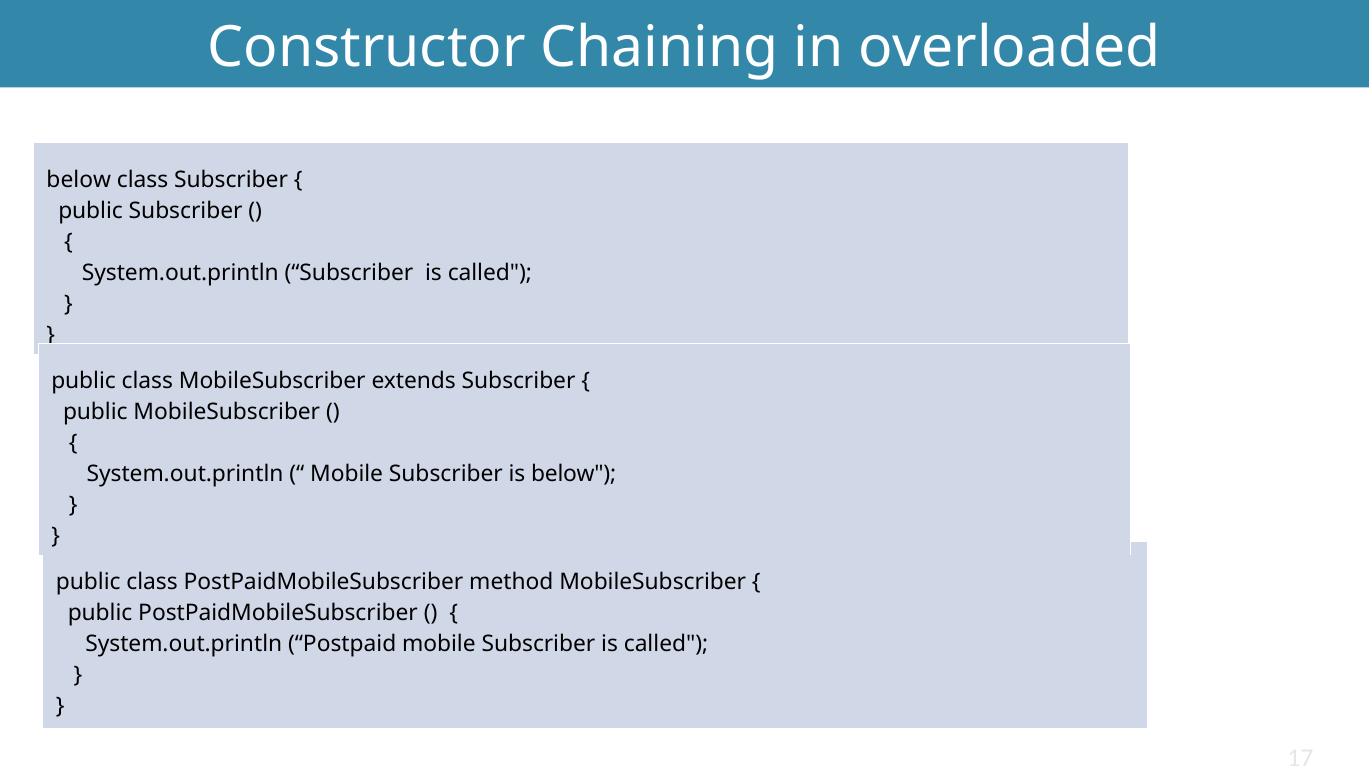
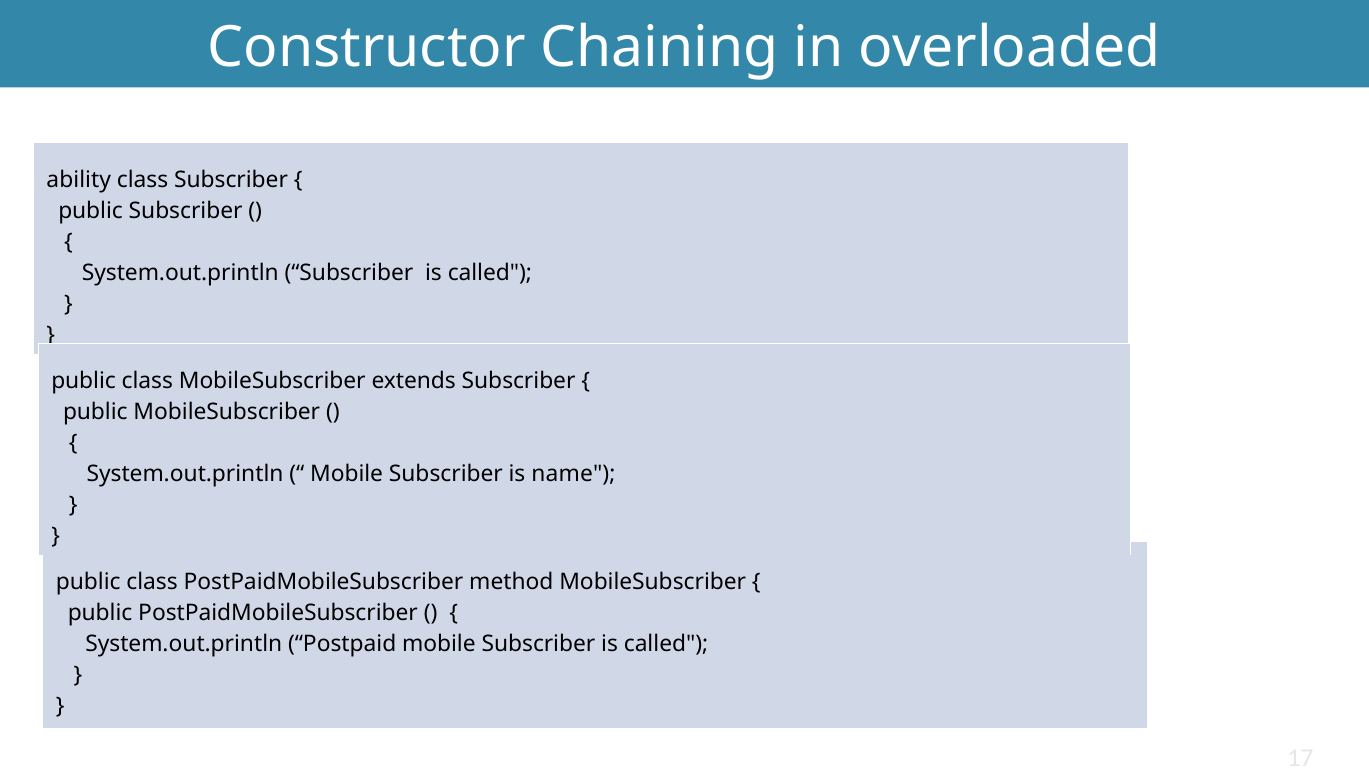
below: below -> ability (79, 180)
is below: below -> name (573, 474)
